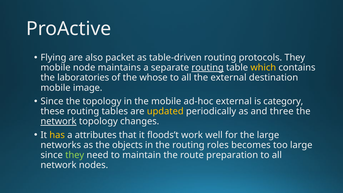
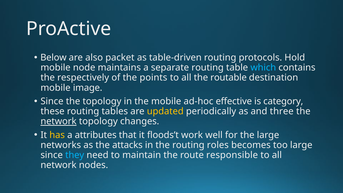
Flying: Flying -> Below (53, 58)
protocols They: They -> Hold (295, 58)
routing underline: present -> none (208, 68)
which colour: yellow -> light blue (263, 68)
laboratories: laboratories -> respectively (83, 78)
whose: whose -> points (153, 78)
the external: external -> routable (229, 78)
ad-hoc external: external -> effective (234, 101)
objects: objects -> attacks (127, 145)
they colour: light green -> light blue (75, 155)
preparation: preparation -> responsible (232, 155)
